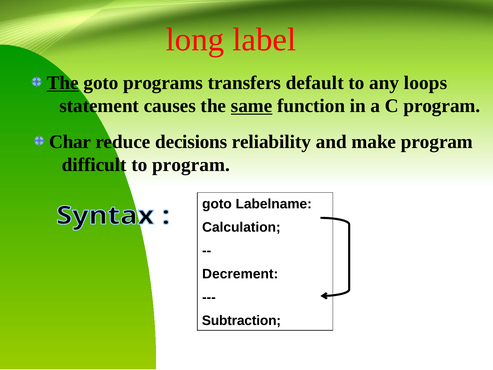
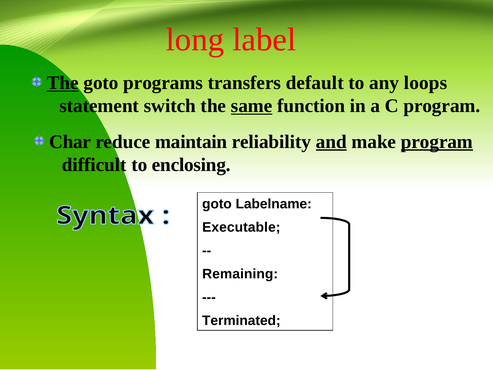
causes: causes -> switch (170, 106)
decisions: decisions -> maintain (191, 142)
and underline: none -> present (331, 142)
program underline: none -> present (437, 142)
to program: program -> enclosing (191, 165)
Calculation: Calculation -> Executable (241, 227)
Decrement: Decrement -> Remaining (240, 274)
Subtraction: Subtraction -> Terminated (241, 320)
